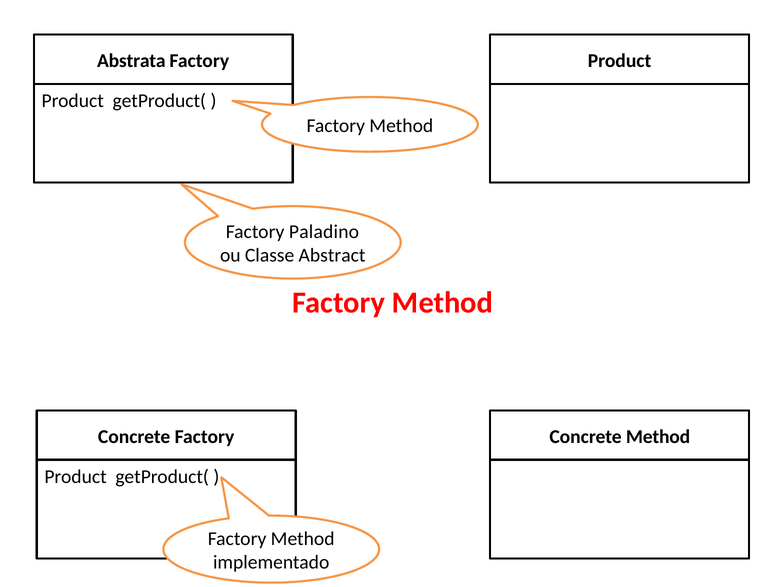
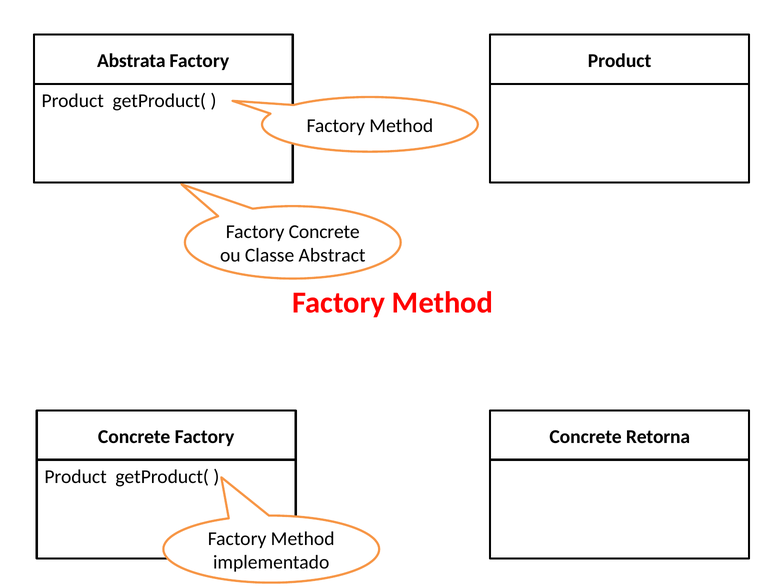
Factory Paladino: Paladino -> Concrete (324, 232)
Concrete Method: Method -> Retorna (658, 437)
